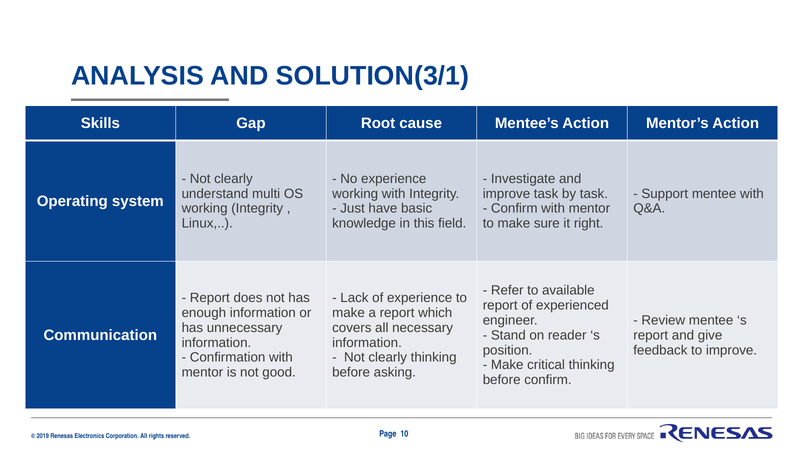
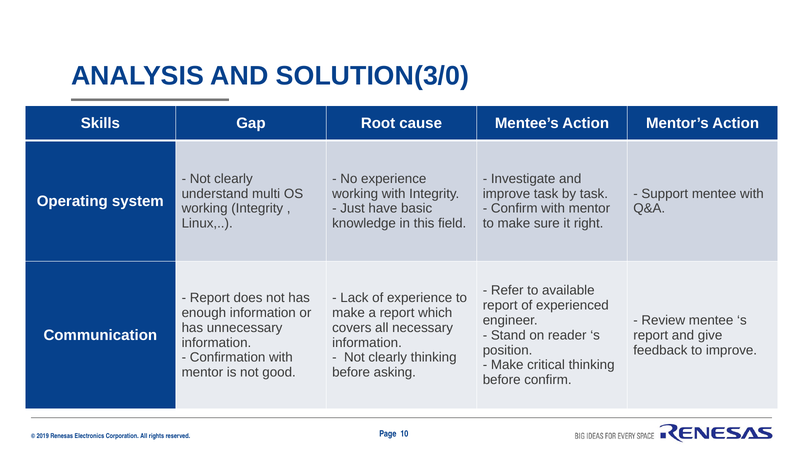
SOLUTION(3/1: SOLUTION(3/1 -> SOLUTION(3/0 (373, 76)
